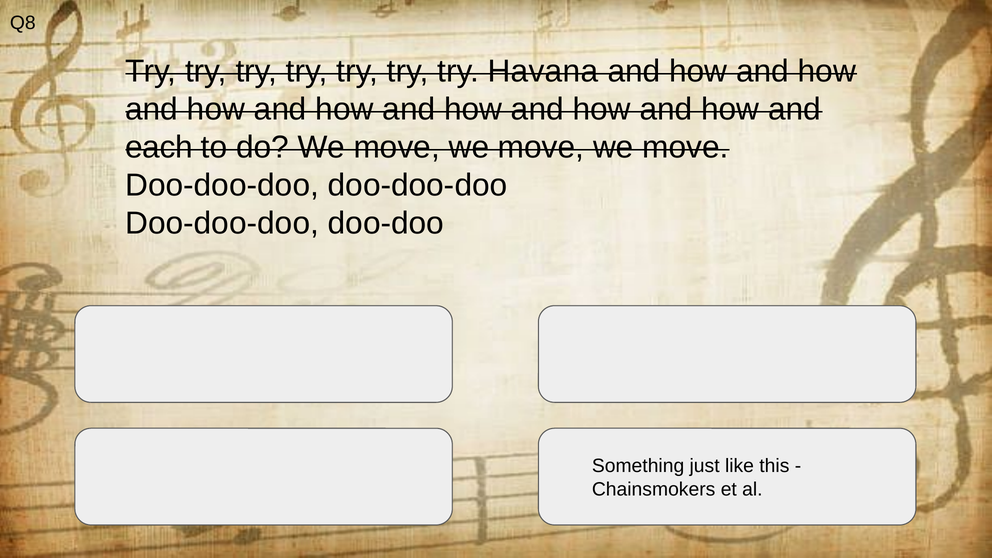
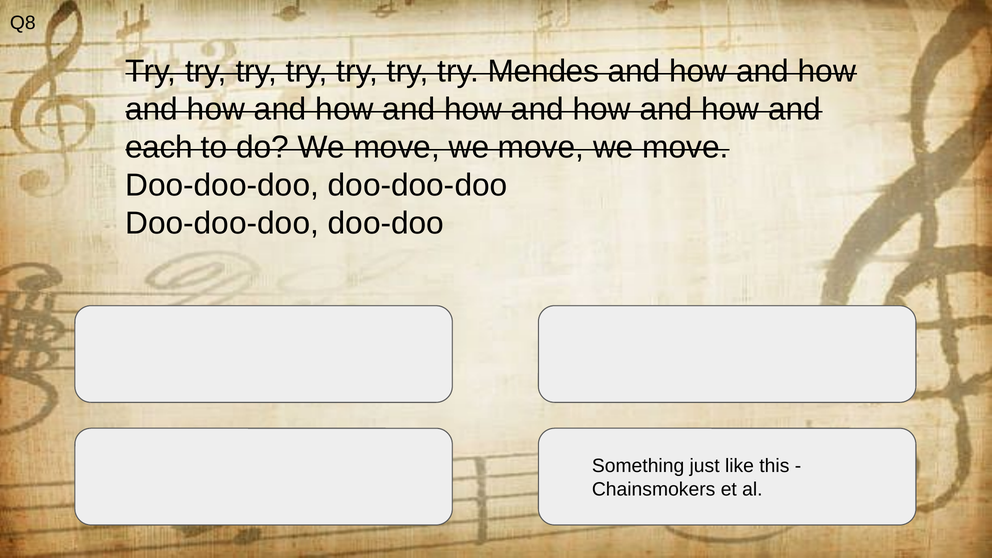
Havana: Havana -> Mendes (543, 71)
